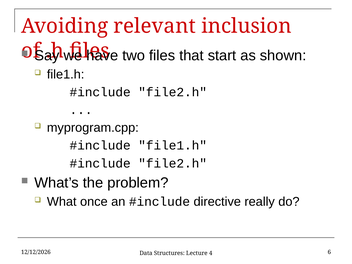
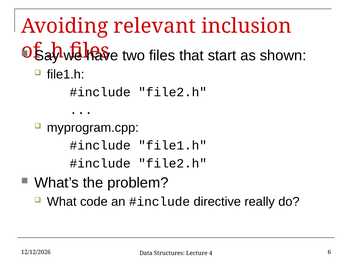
once: once -> code (94, 202)
